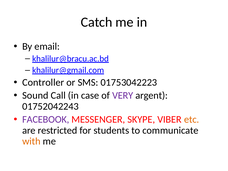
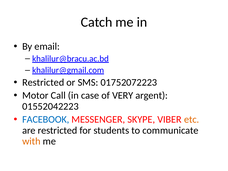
Controller: Controller -> Restricted (43, 82)
01753042223: 01753042223 -> 01752072223 (129, 82)
Sound: Sound -> Motor (35, 95)
VERY colour: purple -> black (123, 95)
01752042243: 01752042243 -> 01552042223 (50, 106)
FACEBOOK colour: purple -> blue (46, 119)
